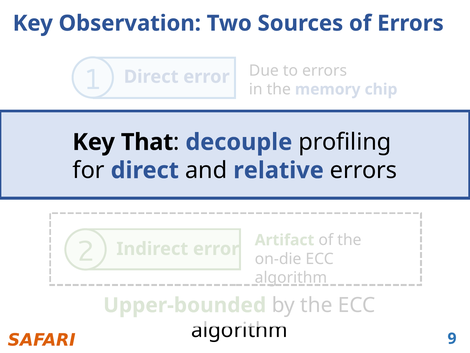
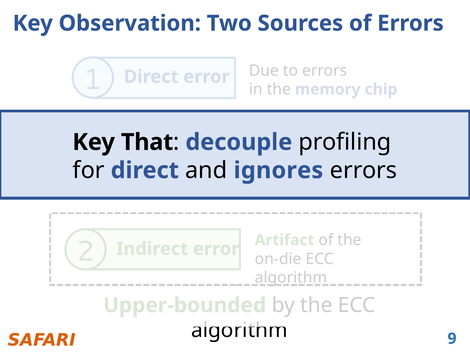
relative: relative -> ignores (278, 170)
